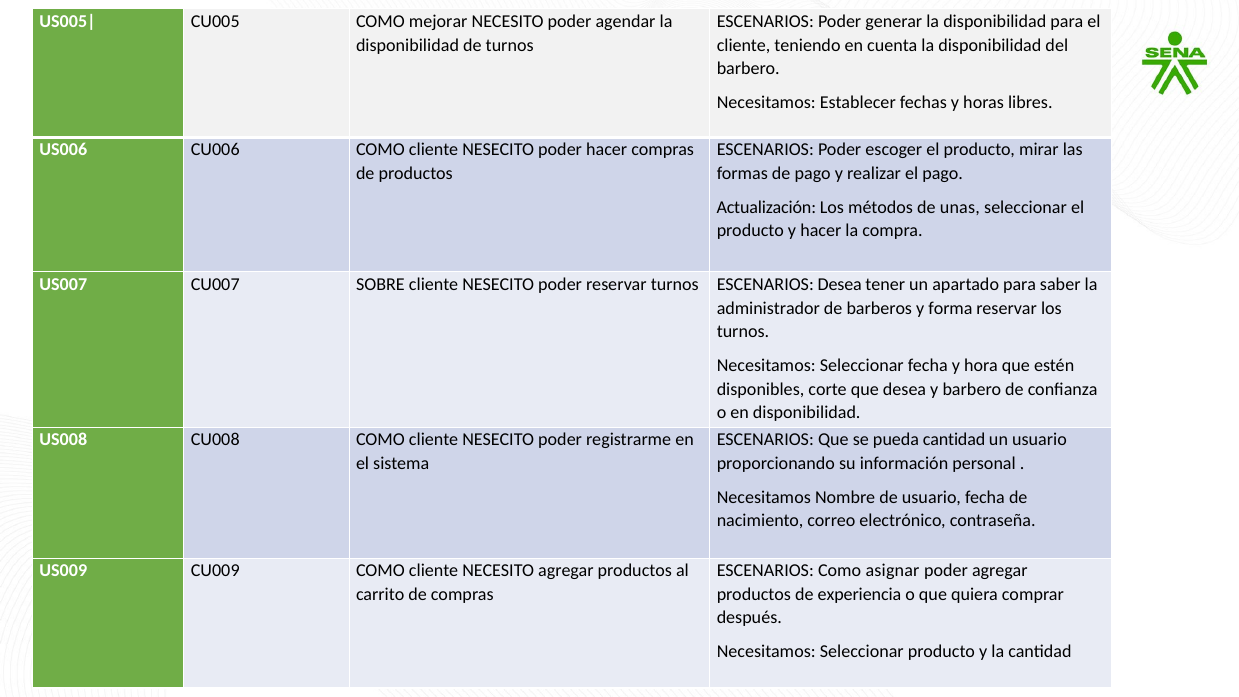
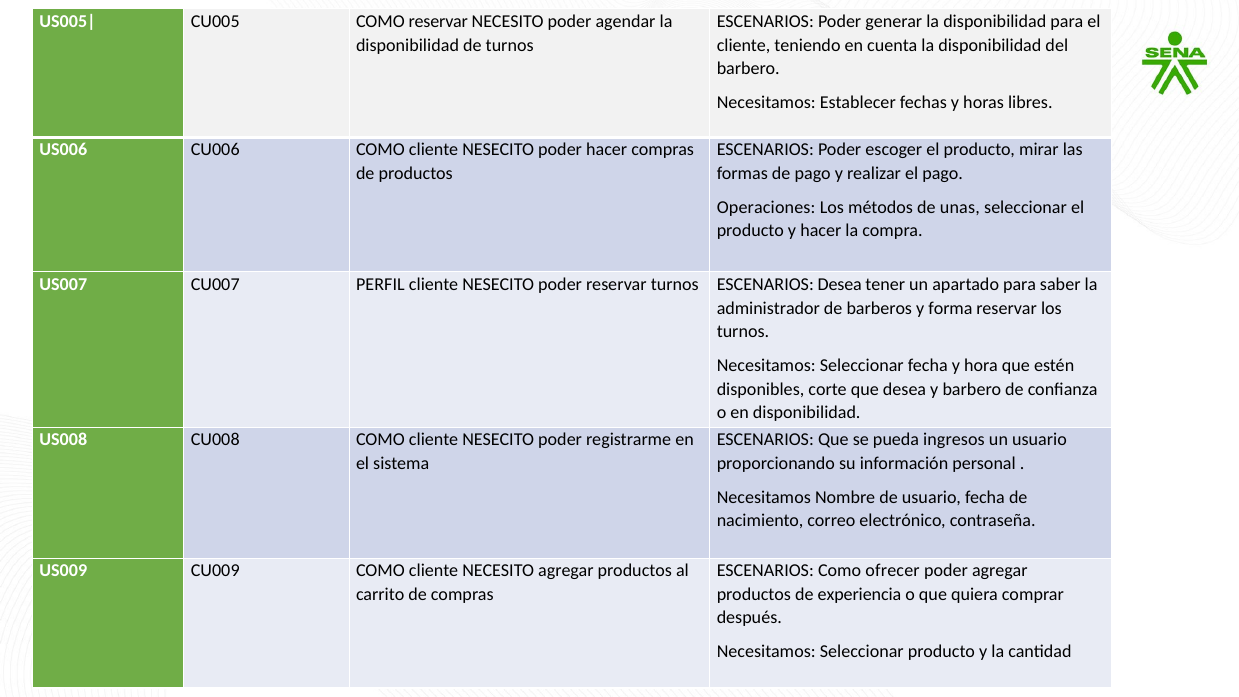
COMO mejorar: mejorar -> reservar (438, 22)
Actualización: Actualización -> Operaciones (766, 207)
SOBRE: SOBRE -> PERFIL (380, 285)
pueda cantidad: cantidad -> ingresos (954, 440)
asignar: asignar -> ofrecer (893, 571)
